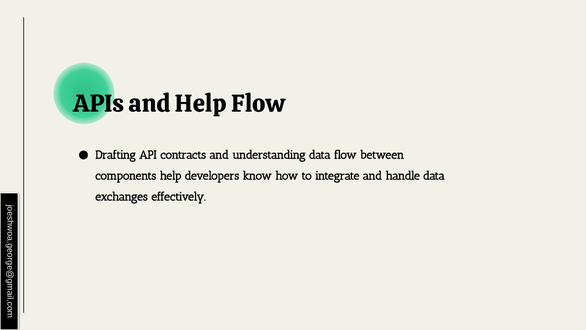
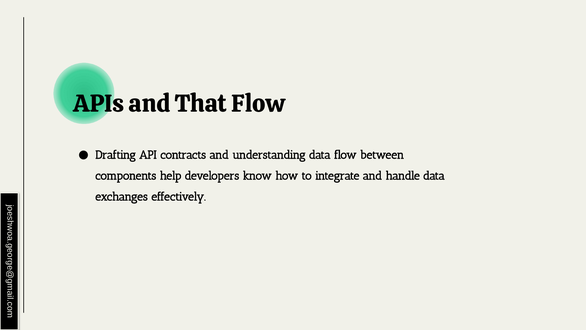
and Help: Help -> That (201, 104)
